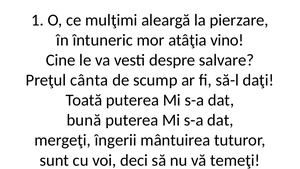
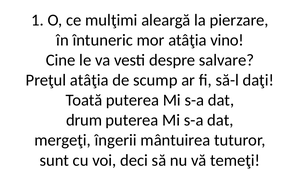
Preţul cânta: cânta -> atâţia (89, 80)
bună: bună -> drum (84, 120)
